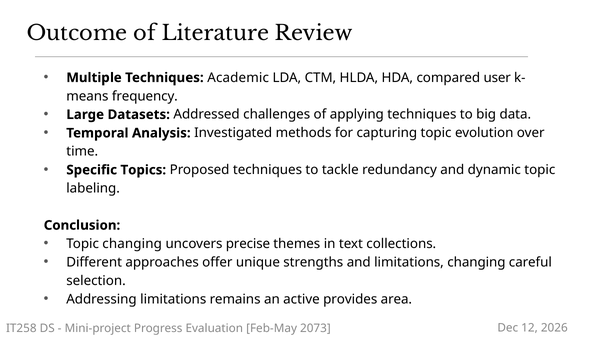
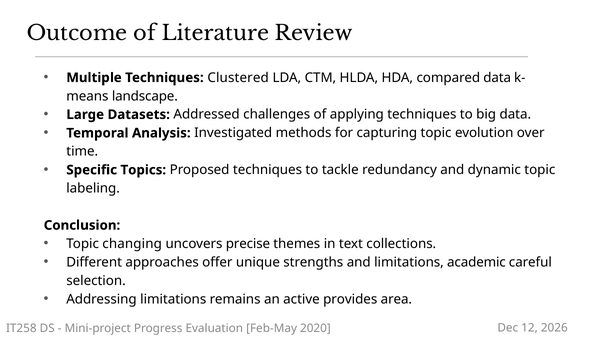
Academic: Academic -> Clustered (238, 78)
compared user: user -> data (497, 78)
frequency: frequency -> landscape (145, 96)
limitations changing: changing -> academic (476, 262)
2073: 2073 -> 2020 (315, 329)
